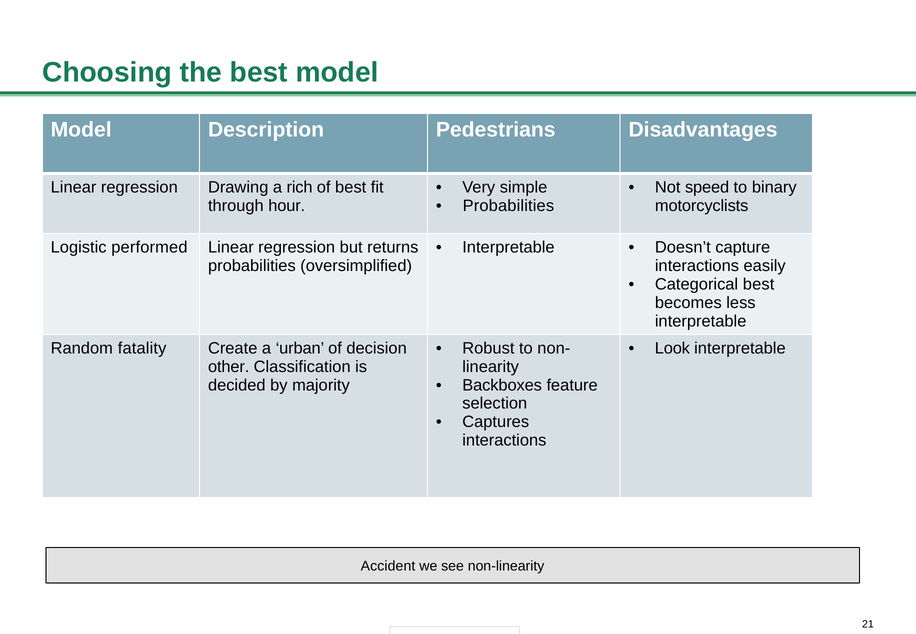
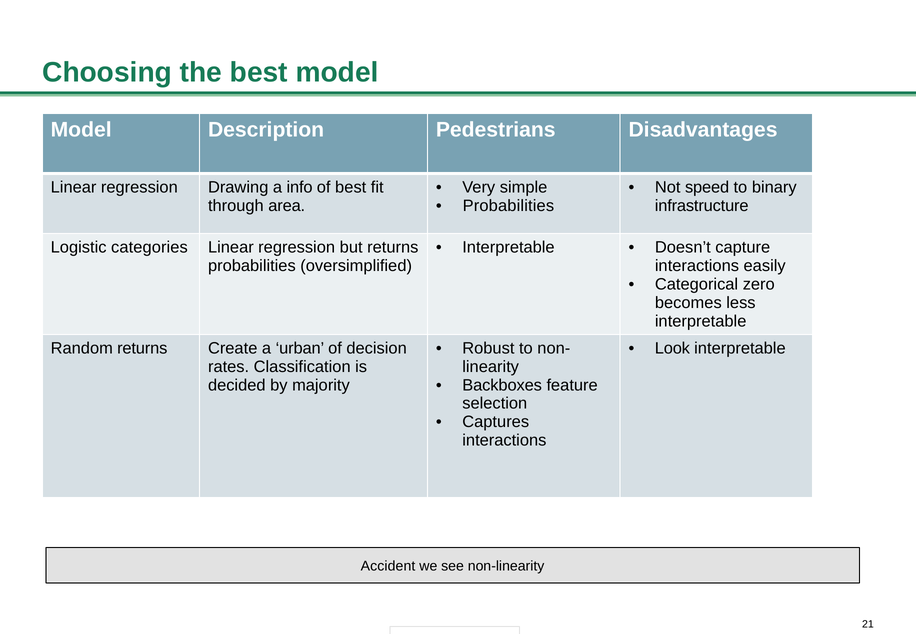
rich: rich -> info (300, 187)
hour: hour -> area (287, 206)
motorcyclists: motorcyclists -> infrastructure (702, 206)
performed: performed -> categories (149, 247)
Categorical best: best -> zero (759, 284)
Random fatality: fatality -> returns (142, 348)
other: other -> rates (229, 367)
